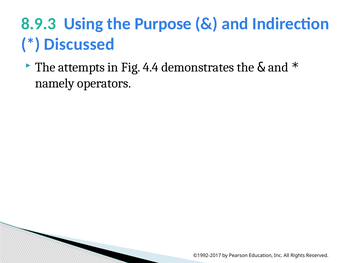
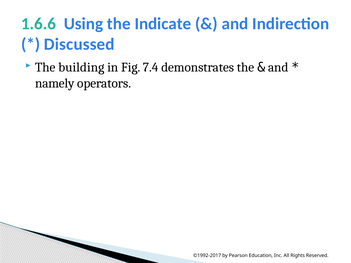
8.9.3: 8.9.3 -> 1.6.6 (39, 24)
Purpose: Purpose -> Indicate (163, 24)
attempts: attempts -> building (81, 67)
4.4: 4.4 -> 7.4 (151, 67)
